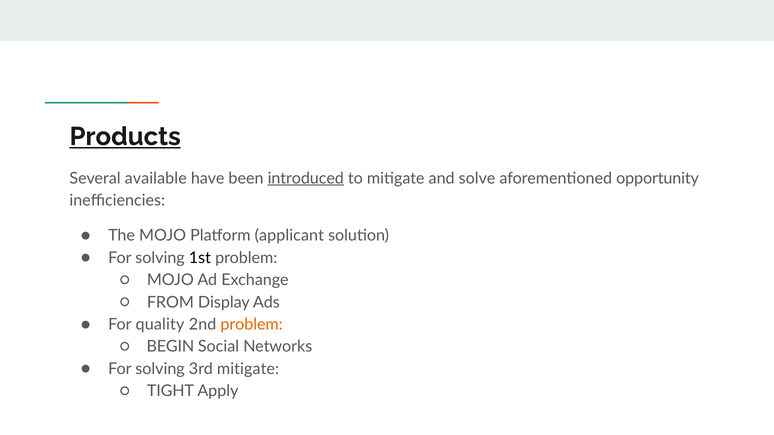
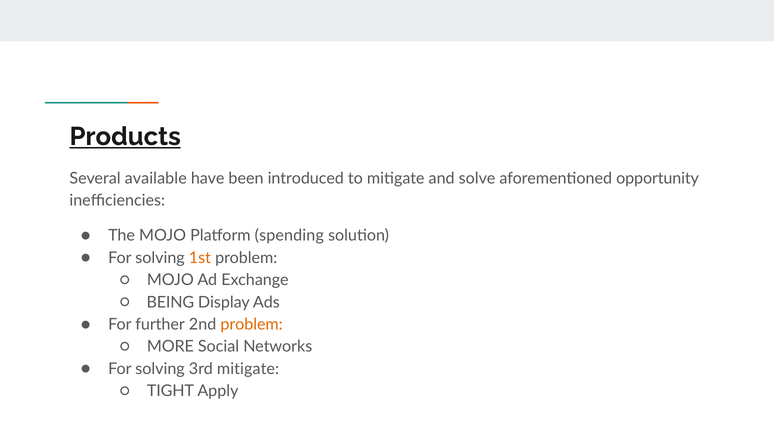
introduced underline: present -> none (306, 178)
applicant: applicant -> spending (289, 236)
1st colour: black -> orange (200, 258)
FROM: FROM -> BEING (170, 302)
quality: quality -> further (160, 325)
BEGIN: BEGIN -> MORE (170, 347)
